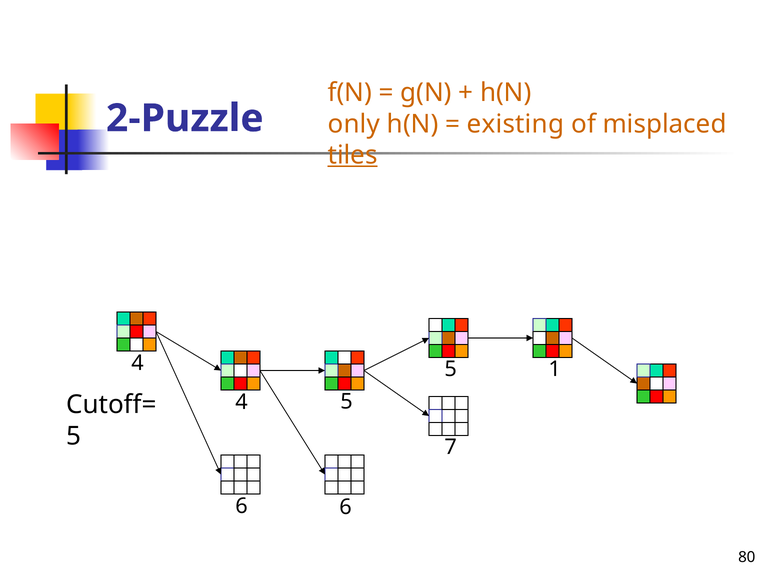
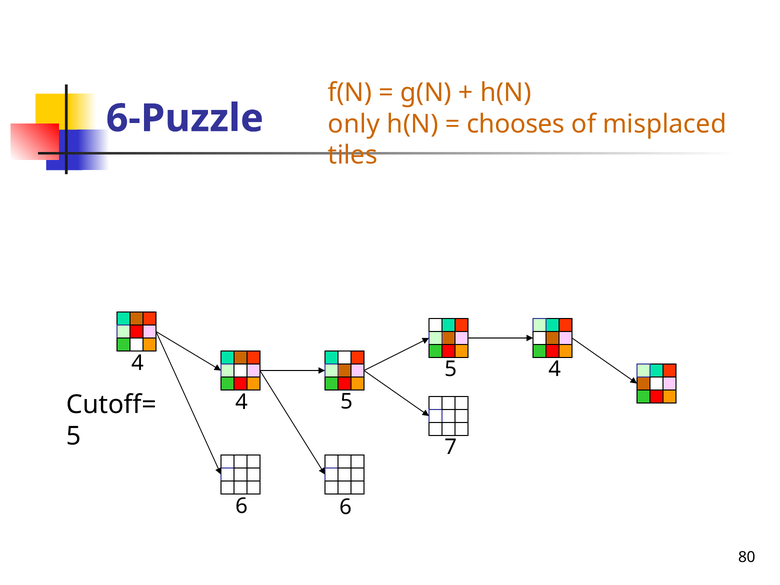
2-Puzzle: 2-Puzzle -> 6-Puzzle (185, 118)
existing: existing -> chooses (516, 124)
tiles underline: present -> none (353, 155)
5 1: 1 -> 4 (555, 369)
